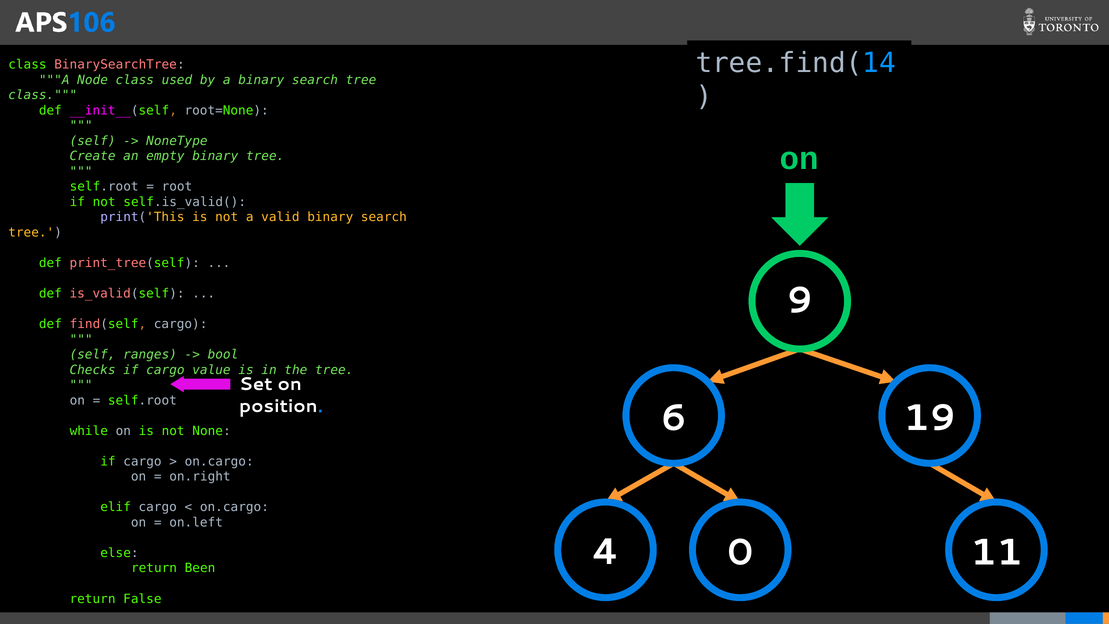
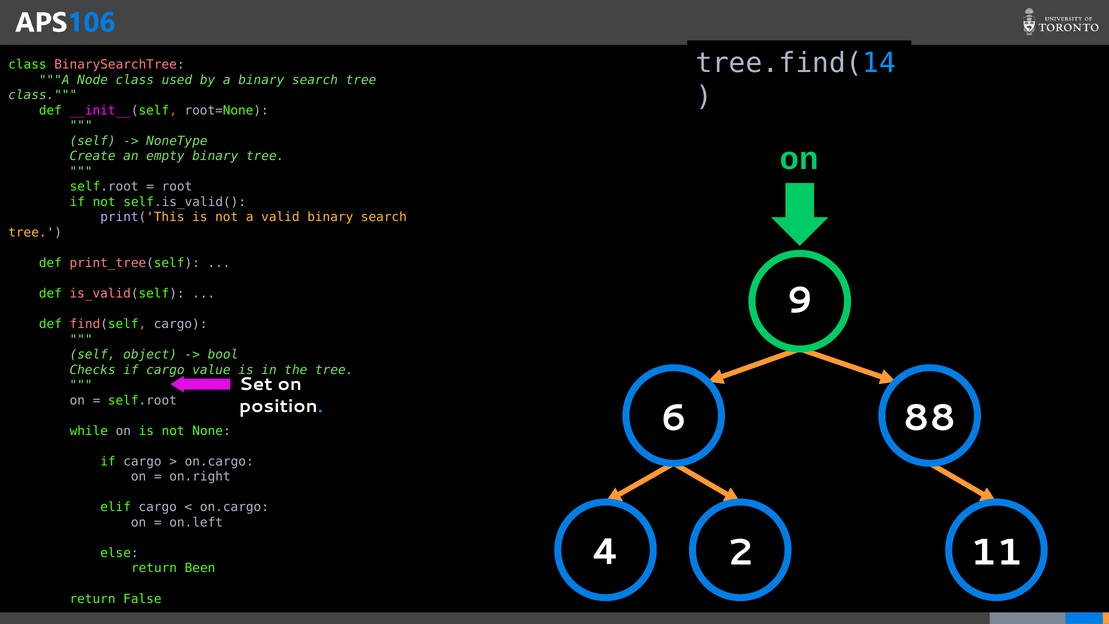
ranges: ranges -> object (150, 354)
19: 19 -> 88 (930, 418)
0: 0 -> 2 (740, 552)
